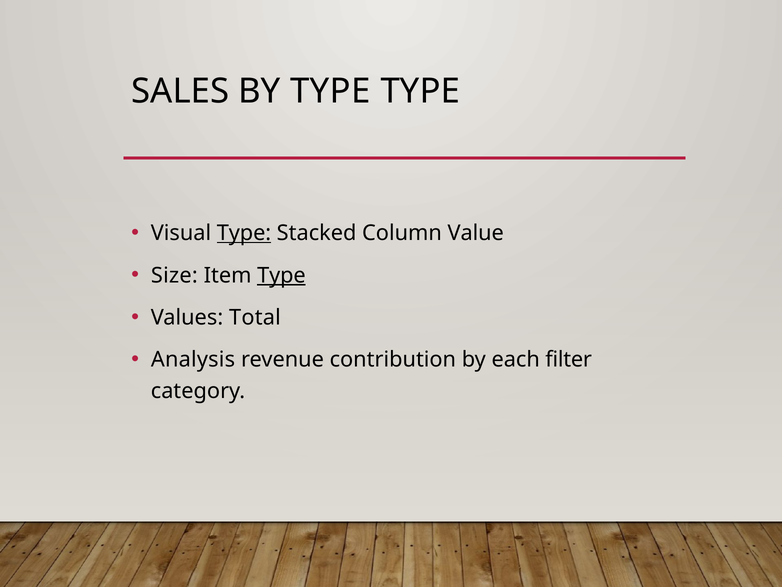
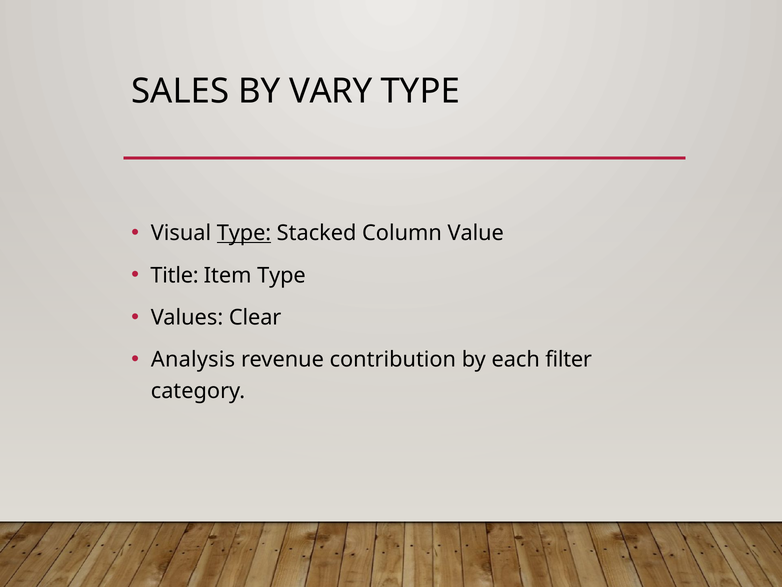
BY TYPE: TYPE -> VARY (331, 91)
Size: Size -> Title (175, 275)
Type underline: present -> none (281, 275)
Total: Total -> Clear (255, 317)
